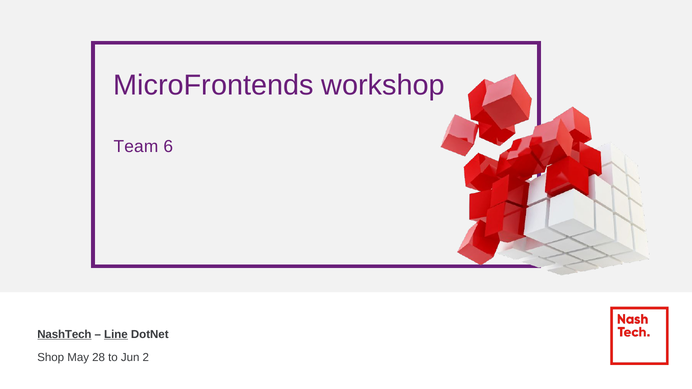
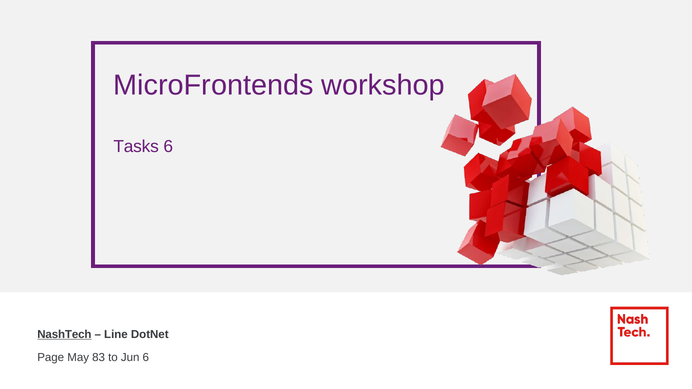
Team: Team -> Tasks (136, 147)
Line underline: present -> none (116, 335)
Shop: Shop -> Page (51, 358)
28: 28 -> 83 (99, 358)
Jun 2: 2 -> 6 (146, 358)
